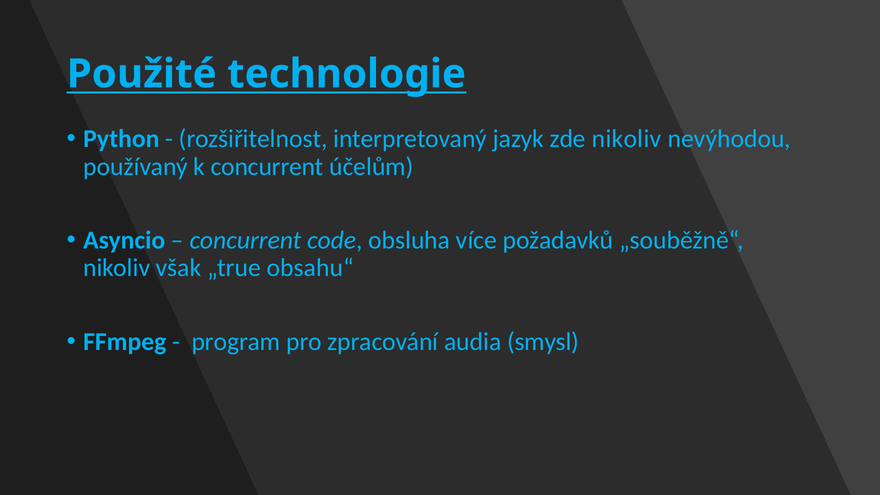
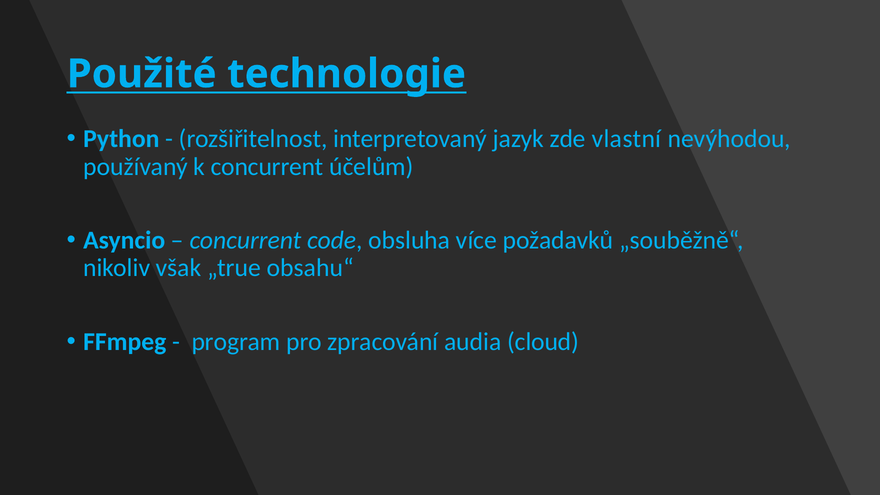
zde nikoliv: nikoliv -> vlastní (627, 139)
smysl: smysl -> cloud (543, 342)
